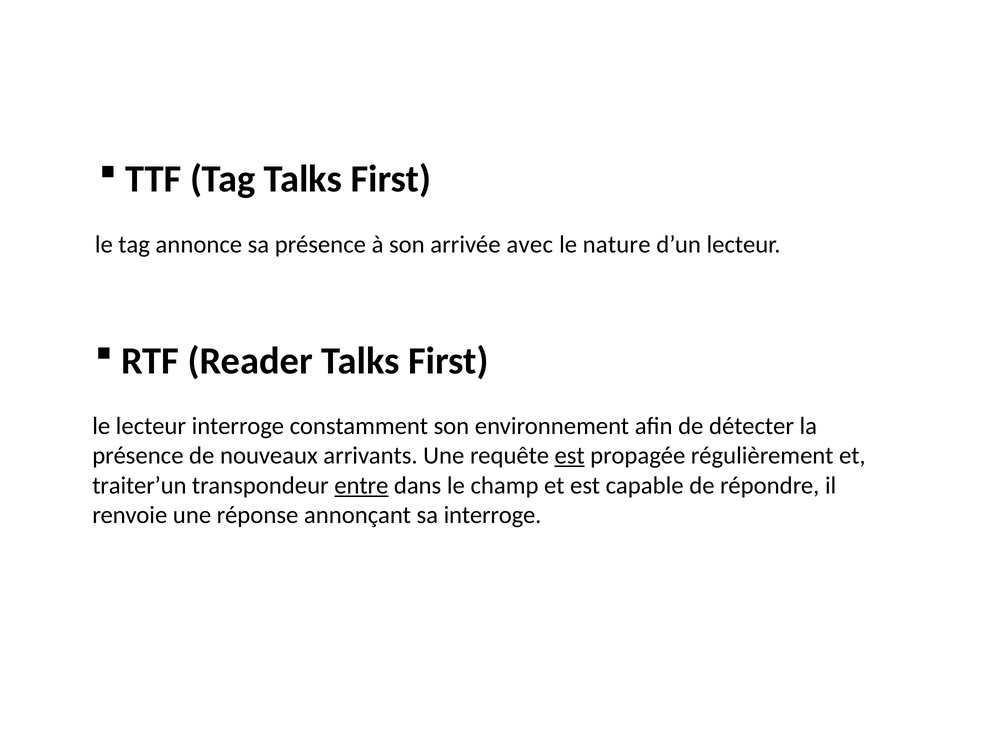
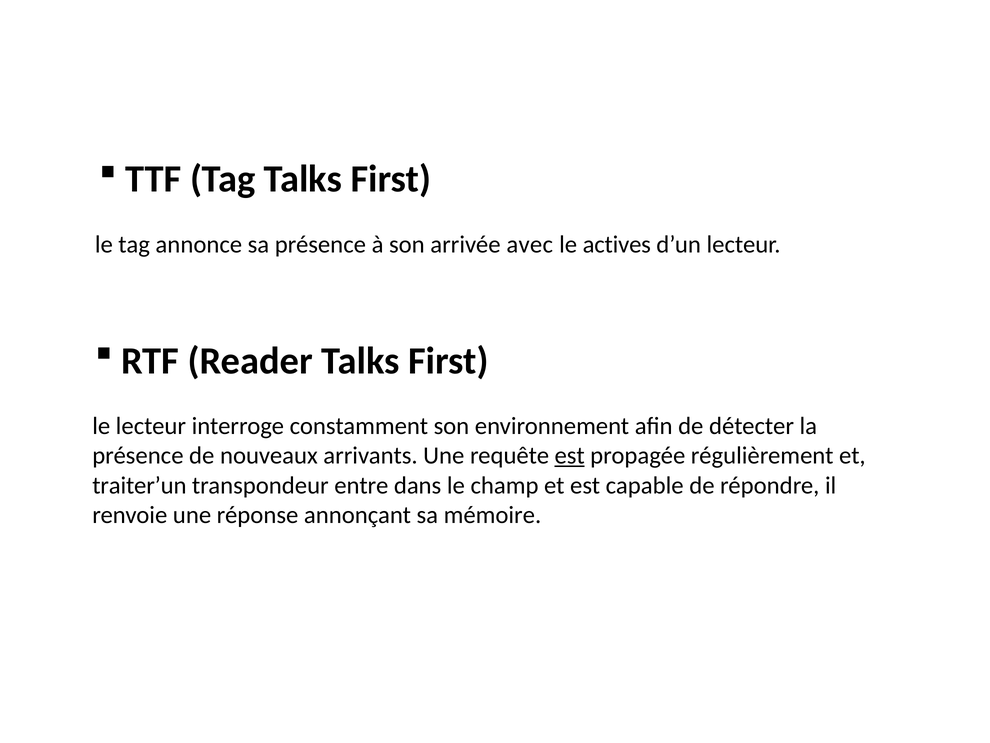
nature: nature -> actives (617, 244)
entre underline: present -> none (361, 485)
sa interroge: interroge -> mémoire (492, 515)
